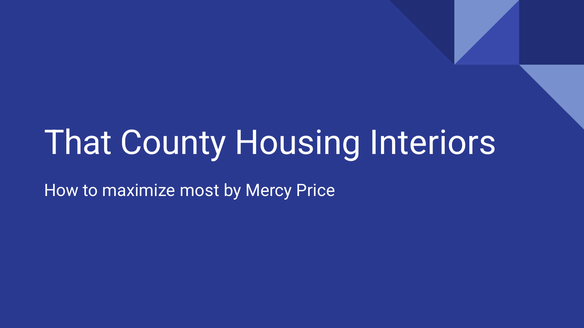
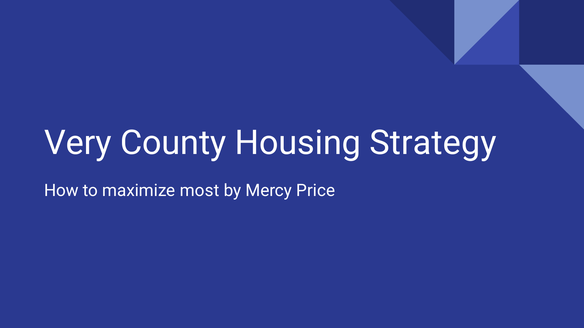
That: That -> Very (78, 143)
Interiors: Interiors -> Strategy (433, 143)
